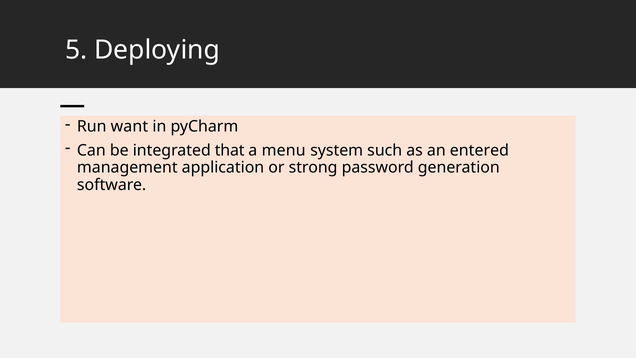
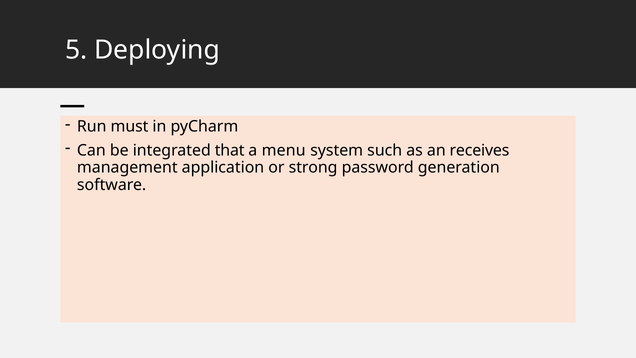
want: want -> must (130, 127)
entered: entered -> receives (479, 150)
